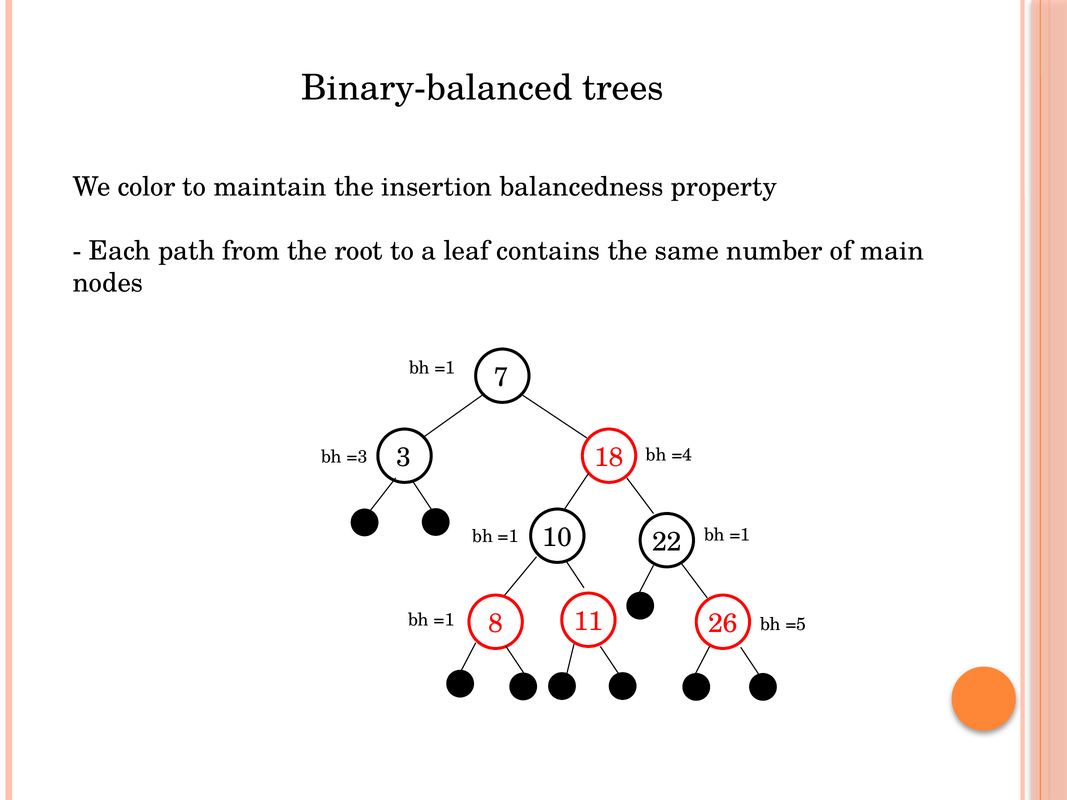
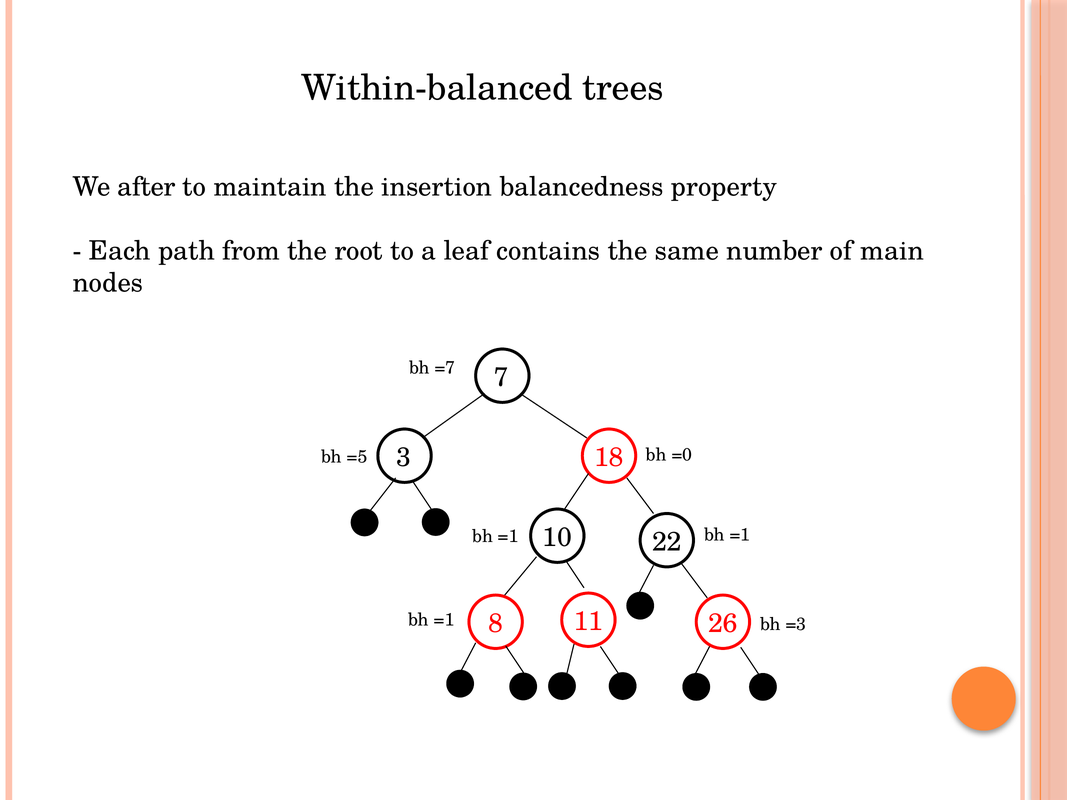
Binary-balanced: Binary-balanced -> Within-balanced (437, 88)
color: color -> after (147, 187)
=1: =1 -> =7 (445, 368)
=4: =4 -> =0 (682, 455)
=3: =3 -> =5 (357, 457)
=5: =5 -> =3 (796, 625)
